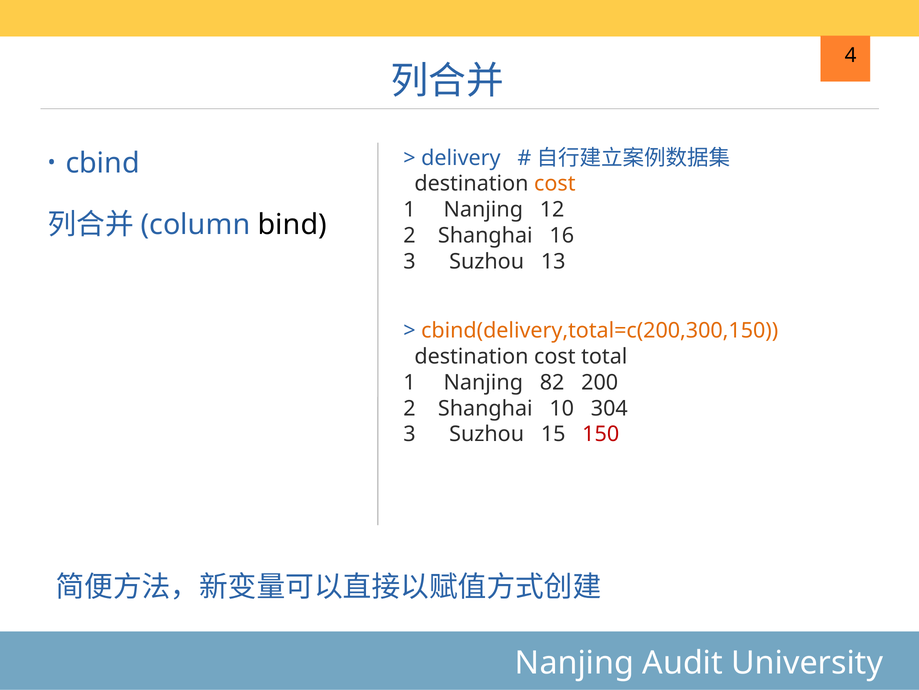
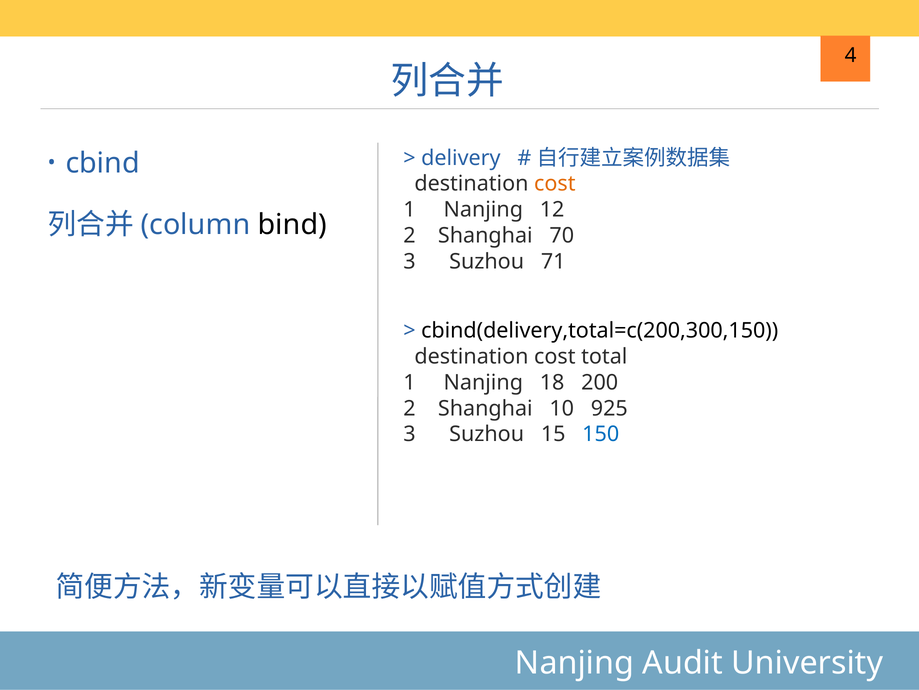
16: 16 -> 70 (562, 235)
13: 13 -> 71 (553, 261)
cbind(delivery,total=c(200,300,150 colour: orange -> black (600, 330)
82: 82 -> 18 (552, 382)
304: 304 -> 925 (609, 408)
150 colour: red -> blue (601, 434)
